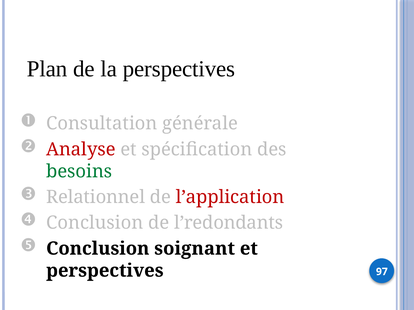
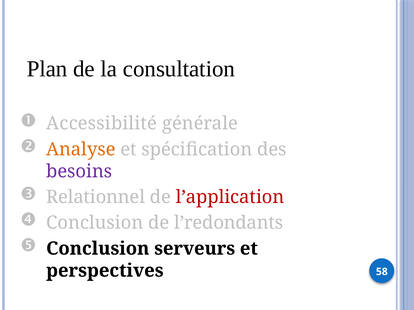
la perspectives: perspectives -> consultation (179, 69)
Consultation: Consultation -> Accessibilité (102, 124)
Analyse colour: red -> orange (81, 150)
besoins colour: green -> purple (79, 172)
soignant: soignant -> serveurs (195, 249)
97: 97 -> 58 (382, 272)
